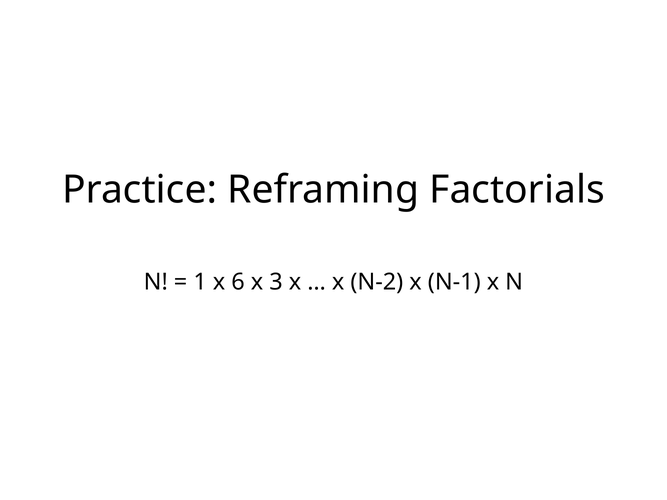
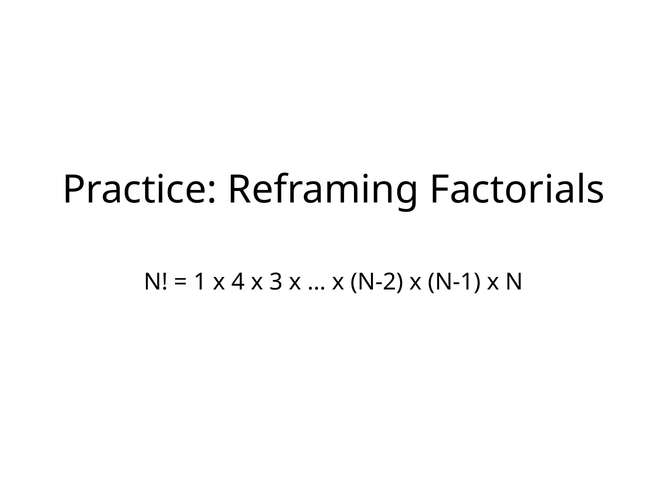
6: 6 -> 4 (238, 282)
